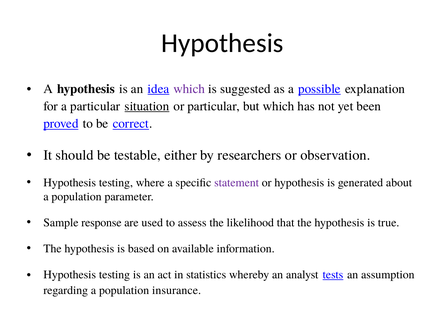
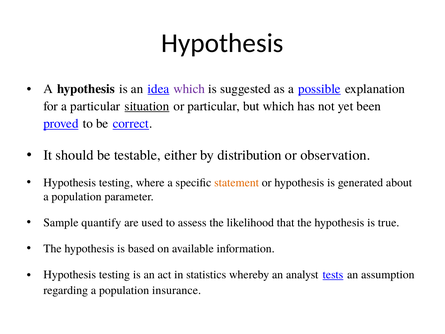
researchers: researchers -> distribution (250, 155)
statement colour: purple -> orange (237, 182)
response: response -> quantify (101, 223)
